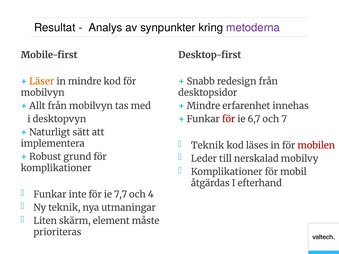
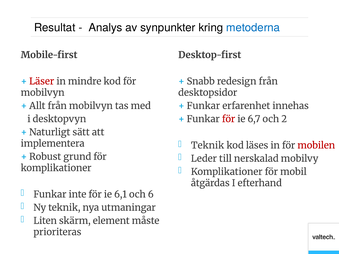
metoderna colour: purple -> blue (253, 28)
Läser colour: orange -> red (42, 81)
Mindre: Mindre -> Funkar (203, 106)
7: 7 -> 2 (284, 119)
7,7: 7,7 -> 6,1 (120, 195)
4: 4 -> 6 (151, 195)
